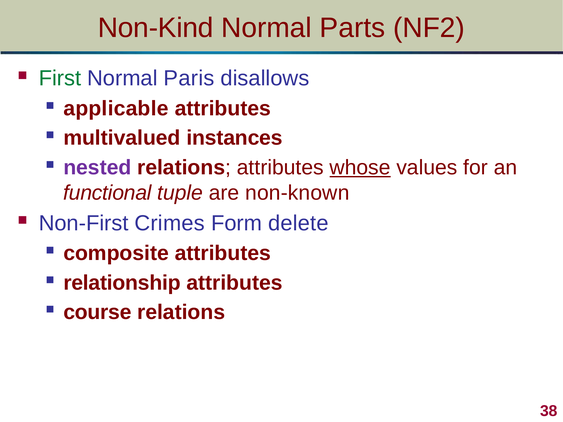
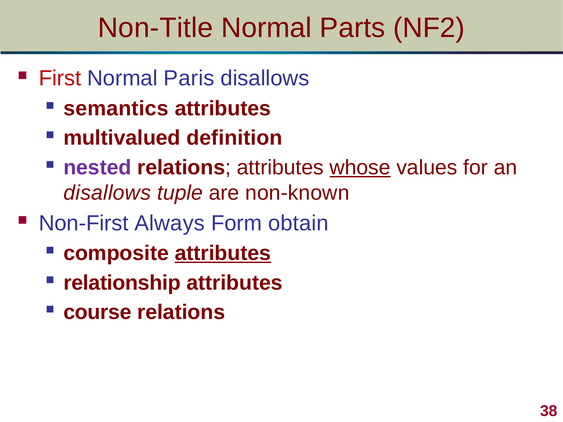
Non-Kind: Non-Kind -> Non-Title (155, 28)
First colour: green -> red (60, 78)
applicable: applicable -> semantics (116, 108)
instances: instances -> definition (234, 138)
functional: functional -> disallows (107, 193)
Crimes: Crimes -> Always (170, 223)
delete: delete -> obtain (298, 223)
attributes underline: none -> present (223, 253)
